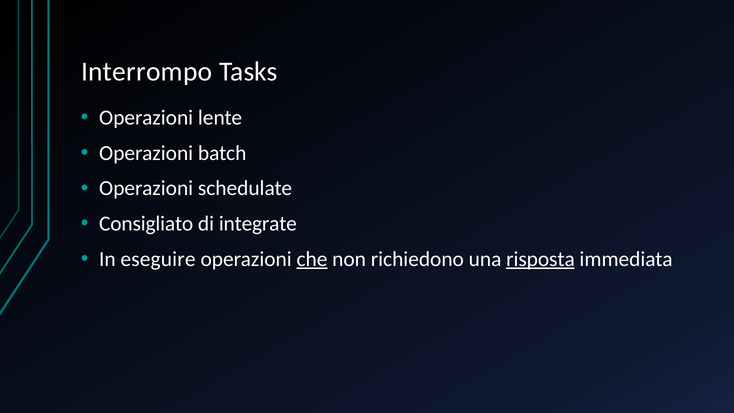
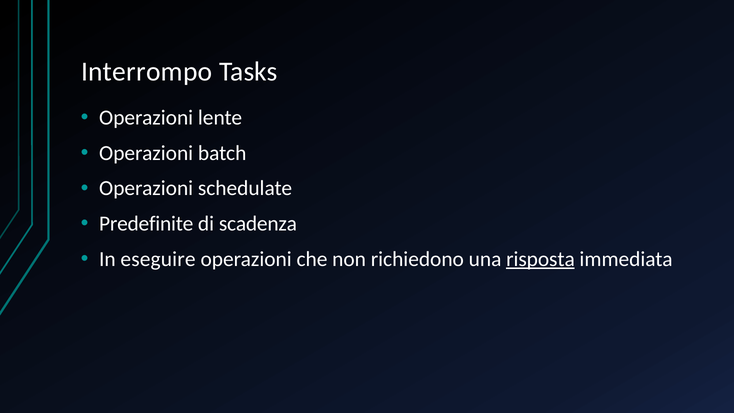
Consigliato: Consigliato -> Predefinite (146, 224)
integrate: integrate -> scadenza (258, 224)
che underline: present -> none (312, 259)
